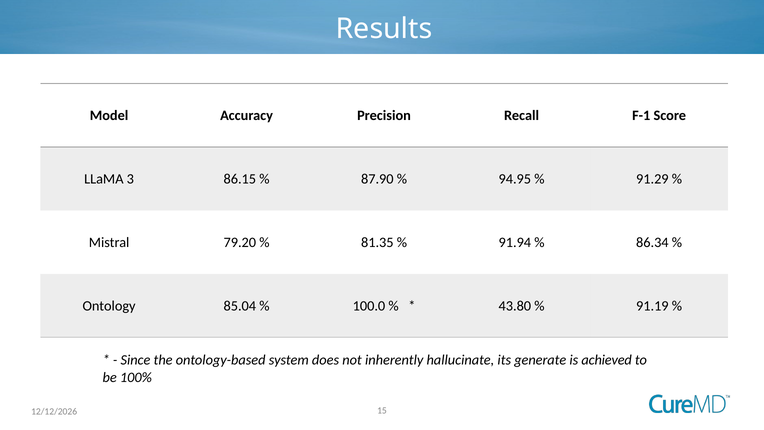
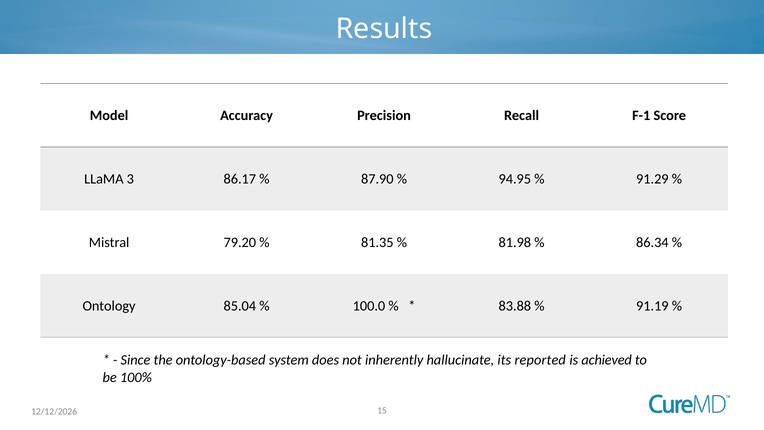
86.15: 86.15 -> 86.17 (240, 179)
91.94: 91.94 -> 81.98 (515, 242)
43.80: 43.80 -> 83.88 (515, 306)
generate: generate -> reported (540, 360)
